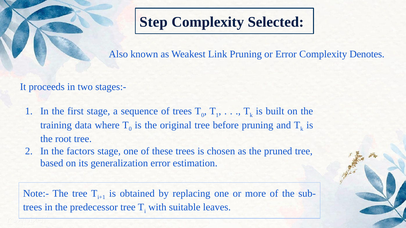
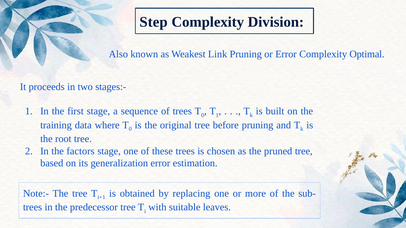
Selected: Selected -> Division (276, 22)
Denotes: Denotes -> Optimal (367, 54)
